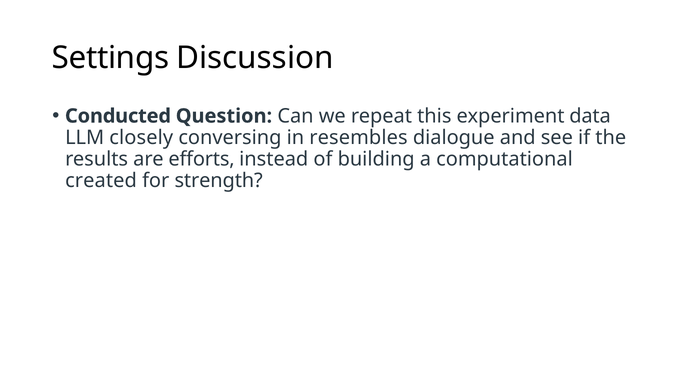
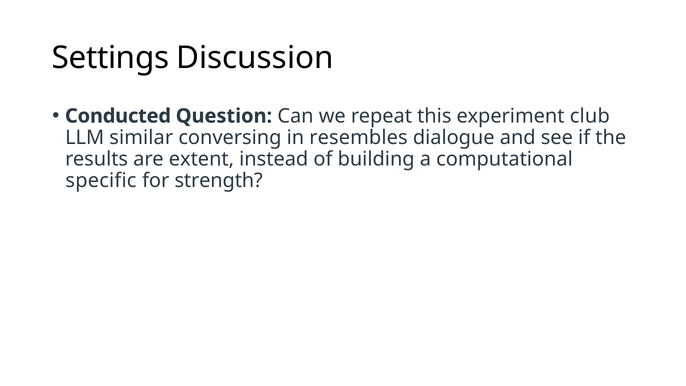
data: data -> club (590, 116)
closely: closely -> similar (141, 138)
efforts: efforts -> extent (201, 159)
created: created -> specific (101, 181)
